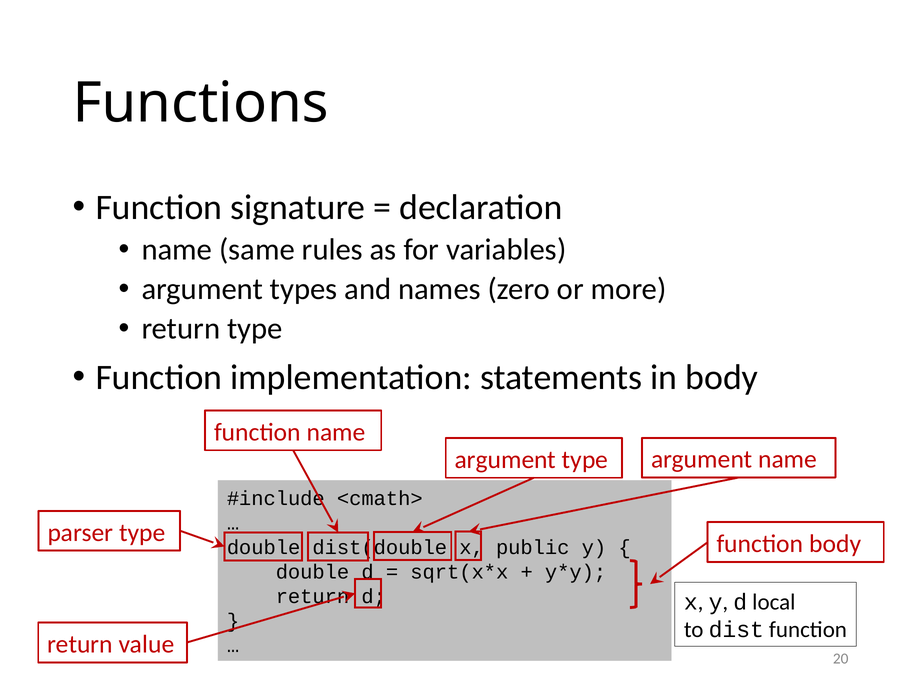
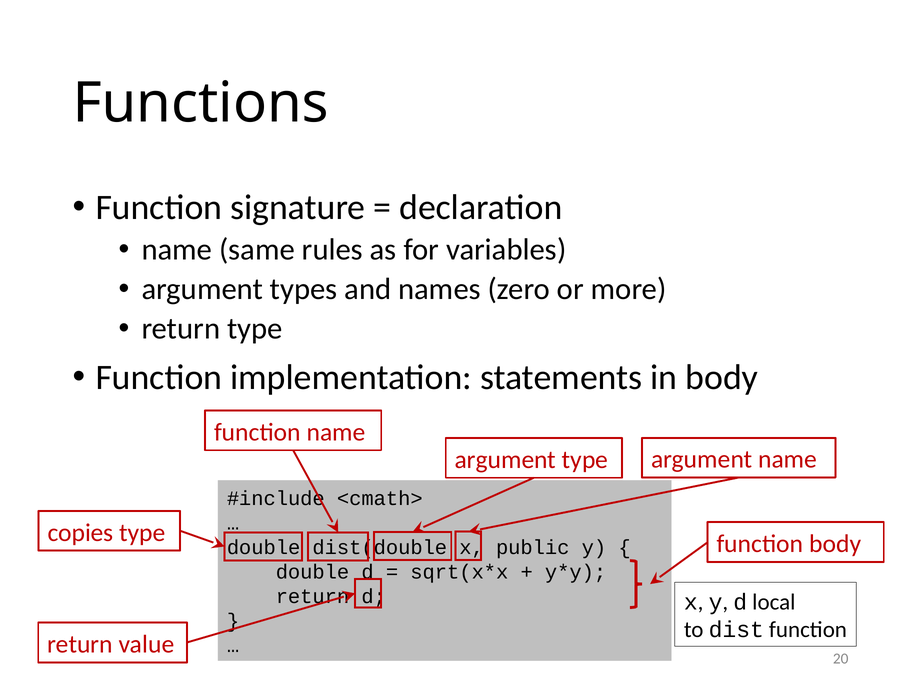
parser: parser -> copies (81, 533)
